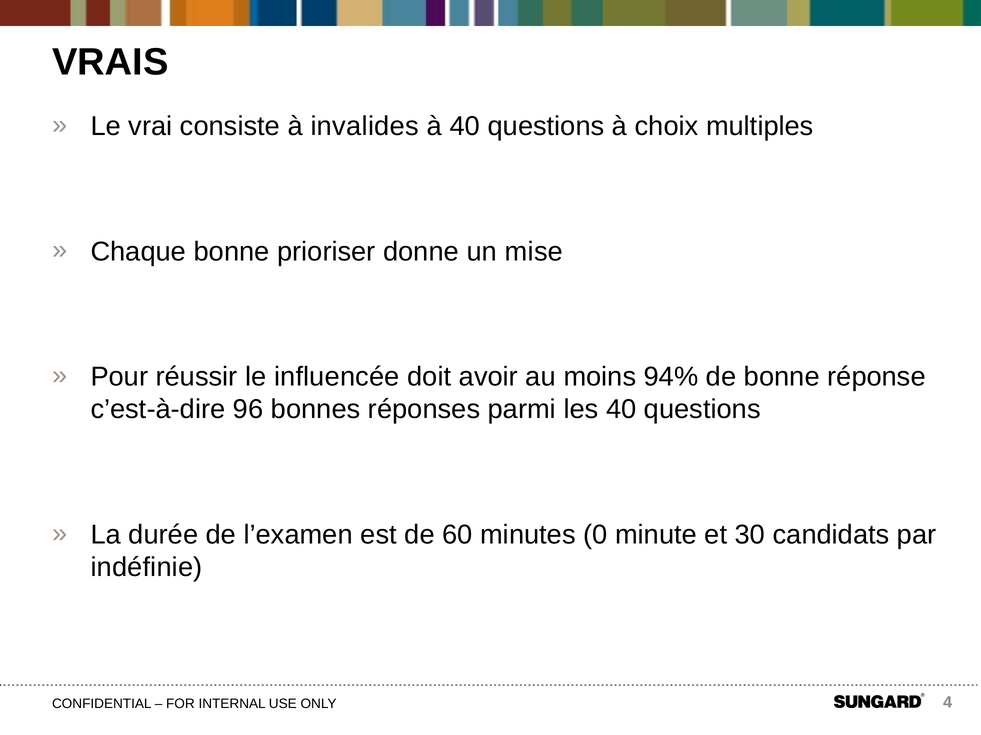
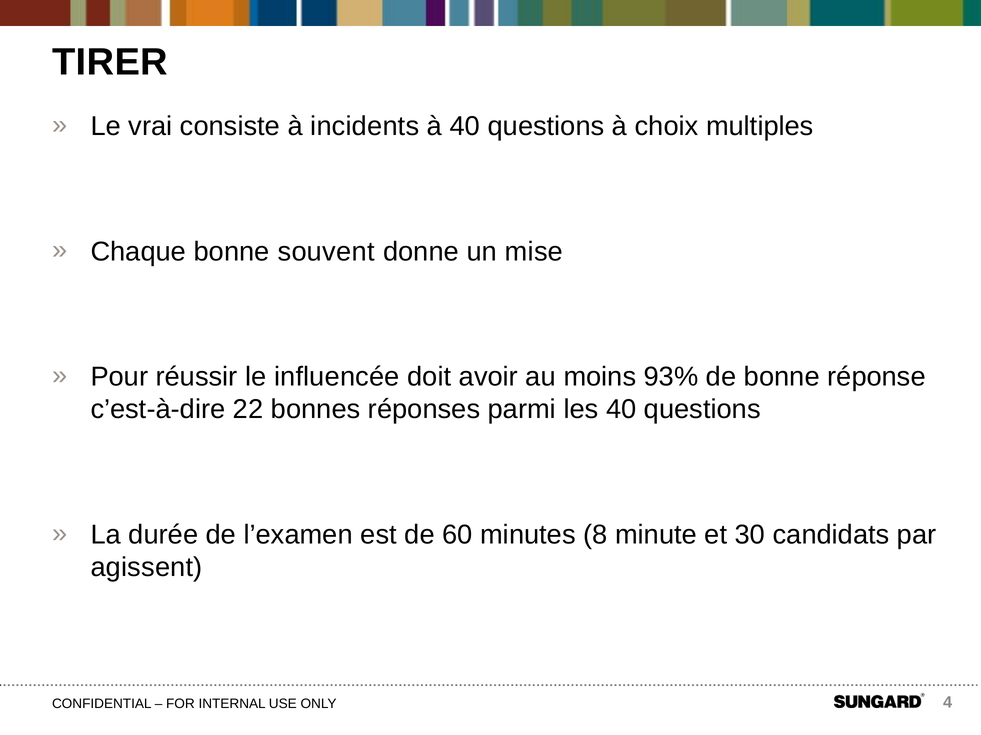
VRAIS: VRAIS -> TIRER (110, 62)
invalides: invalides -> incidents (365, 126)
prioriser: prioriser -> souvent (326, 252)
94%: 94% -> 93% (671, 377)
96: 96 -> 22 (248, 410)
0: 0 -> 8 (595, 535)
indéfinie: indéfinie -> agissent (147, 568)
